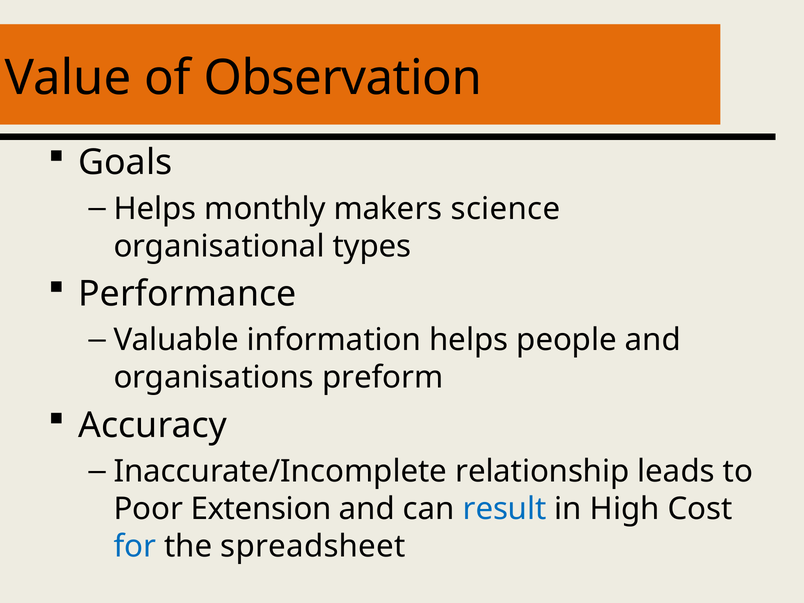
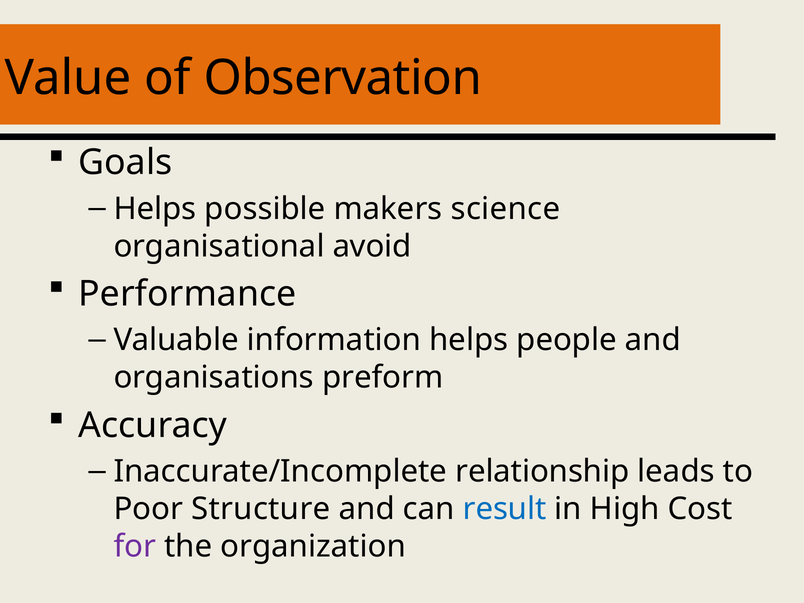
monthly: monthly -> possible (265, 209)
types: types -> avoid (372, 246)
Extension: Extension -> Structure (261, 509)
for colour: blue -> purple (135, 547)
spreadsheet: spreadsheet -> organization (313, 547)
